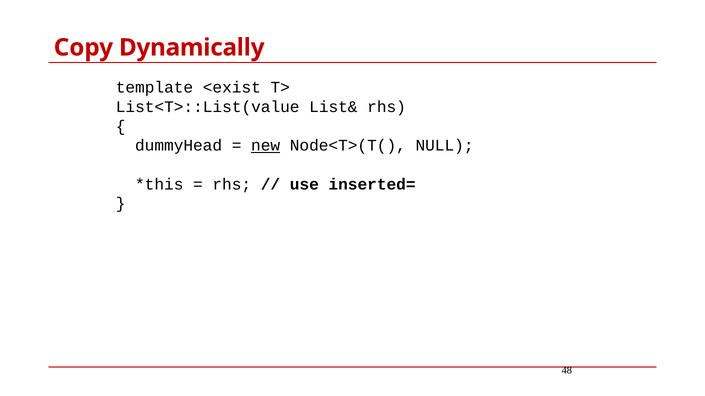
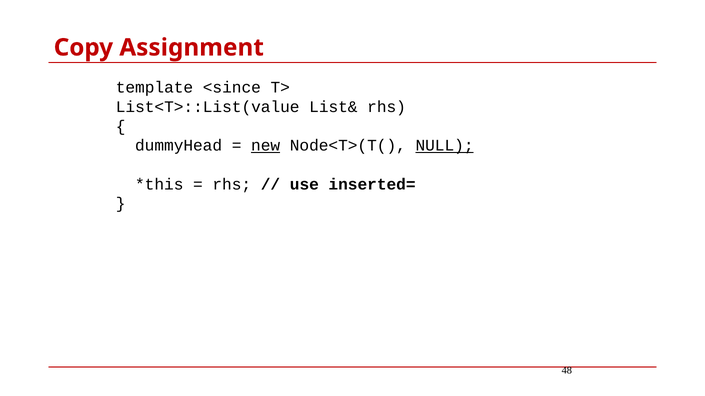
Dynamically: Dynamically -> Assignment (192, 48)
<exist: <exist -> <since (232, 88)
NULL underline: none -> present (445, 146)
